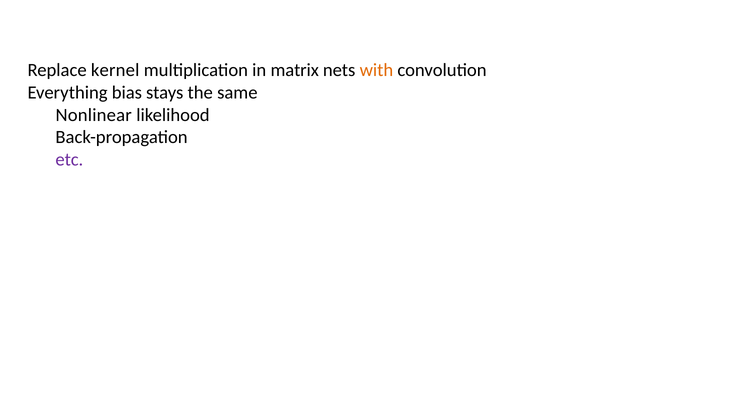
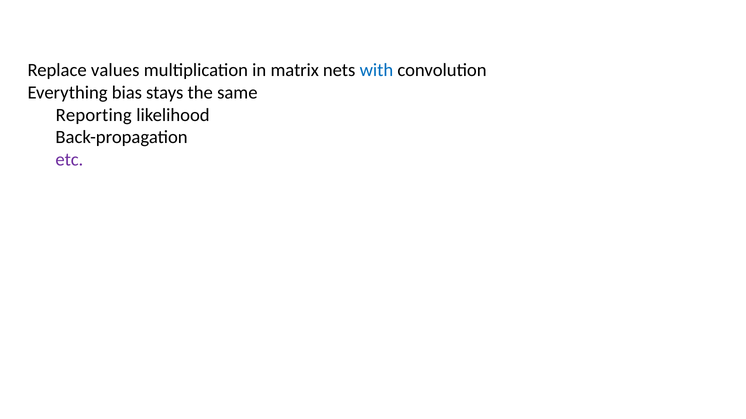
kernel: kernel -> values (115, 70)
with colour: orange -> blue (376, 70)
Nonlinear: Nonlinear -> Reporting (94, 115)
